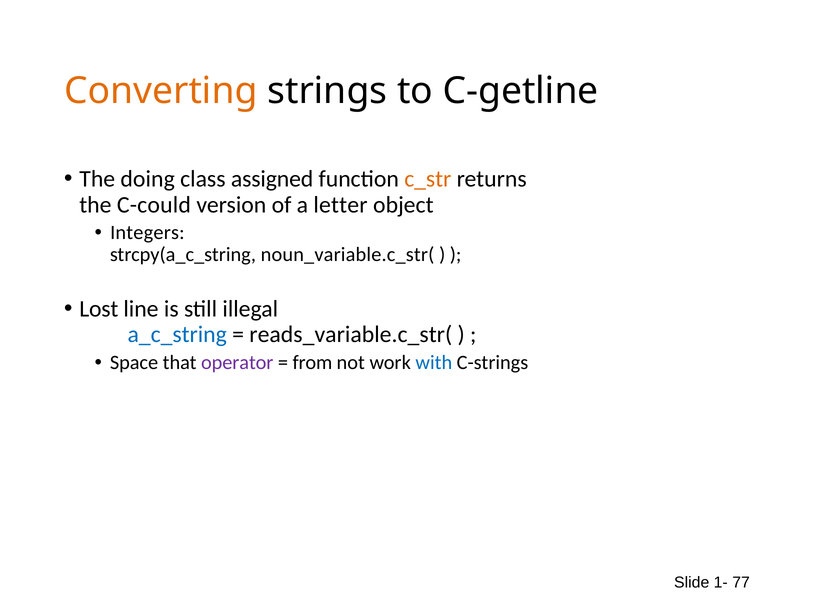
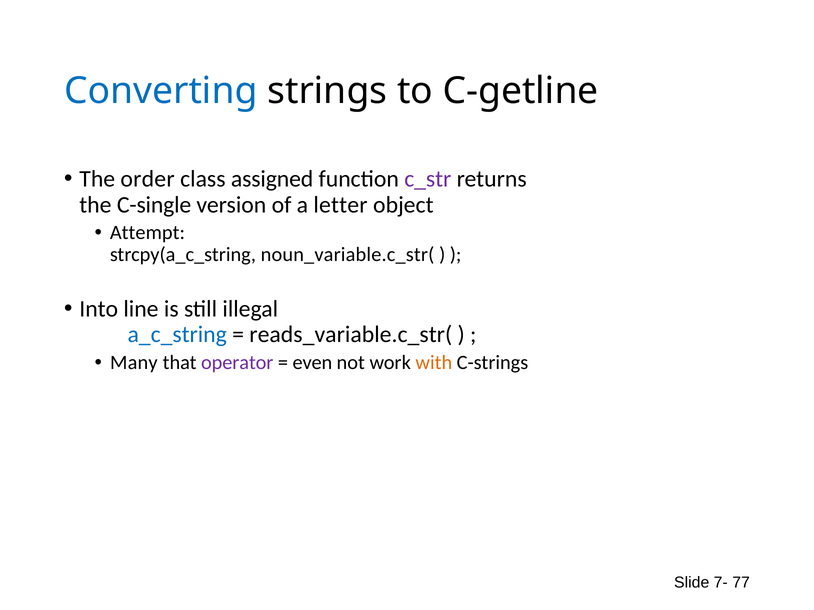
Converting colour: orange -> blue (161, 91)
doing: doing -> order (148, 179)
c_str colour: orange -> purple (428, 179)
C-could: C-could -> C-single (154, 205)
Integers: Integers -> Attempt (147, 233)
Lost: Lost -> Into (99, 309)
Space: Space -> Many (134, 363)
from: from -> even (312, 363)
with colour: blue -> orange (434, 363)
1-: 1- -> 7- (721, 583)
